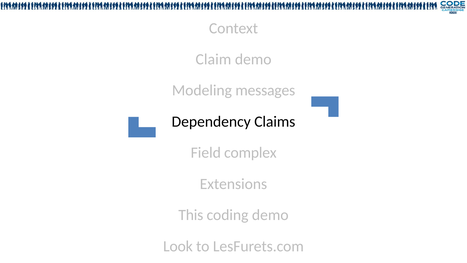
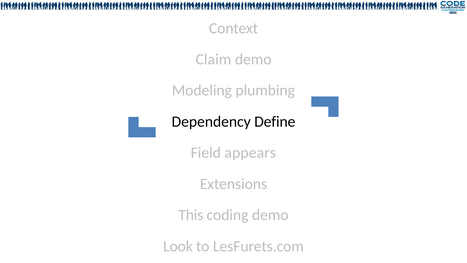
messages: messages -> plumbing (265, 90)
Claims: Claims -> Define (275, 122)
complex: complex -> appears (250, 153)
